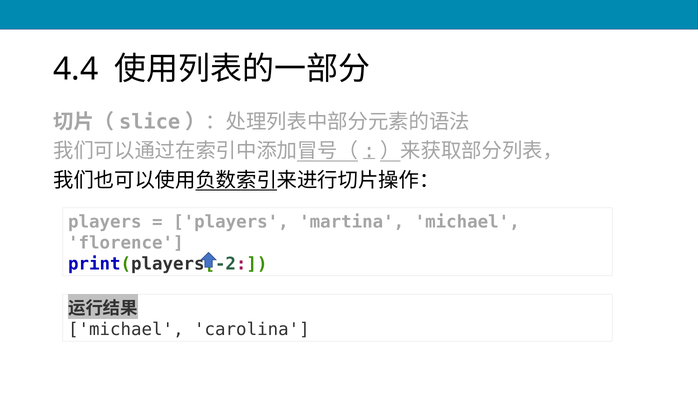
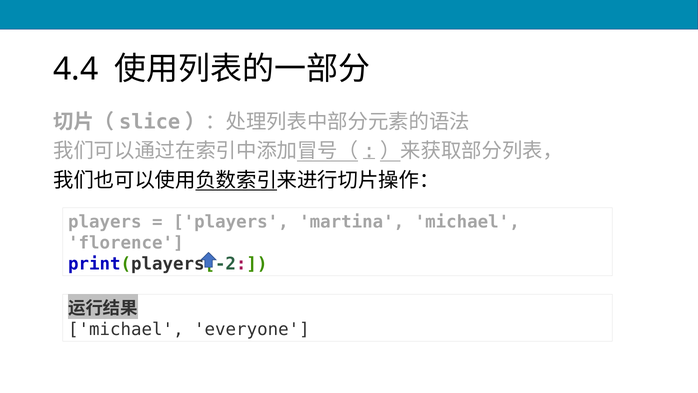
carolina: carolina -> everyone (252, 329)
